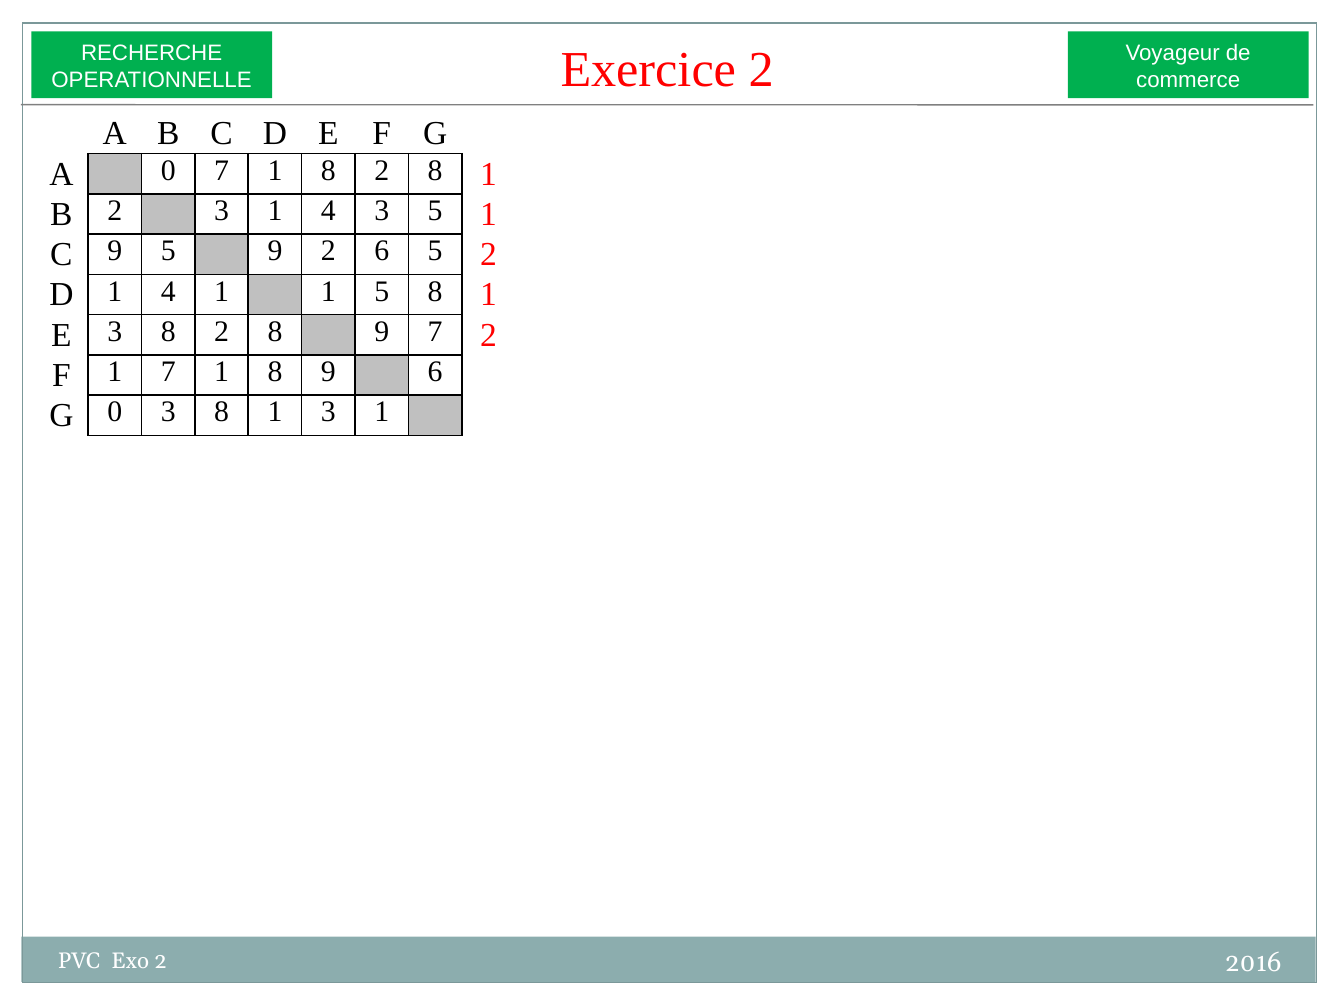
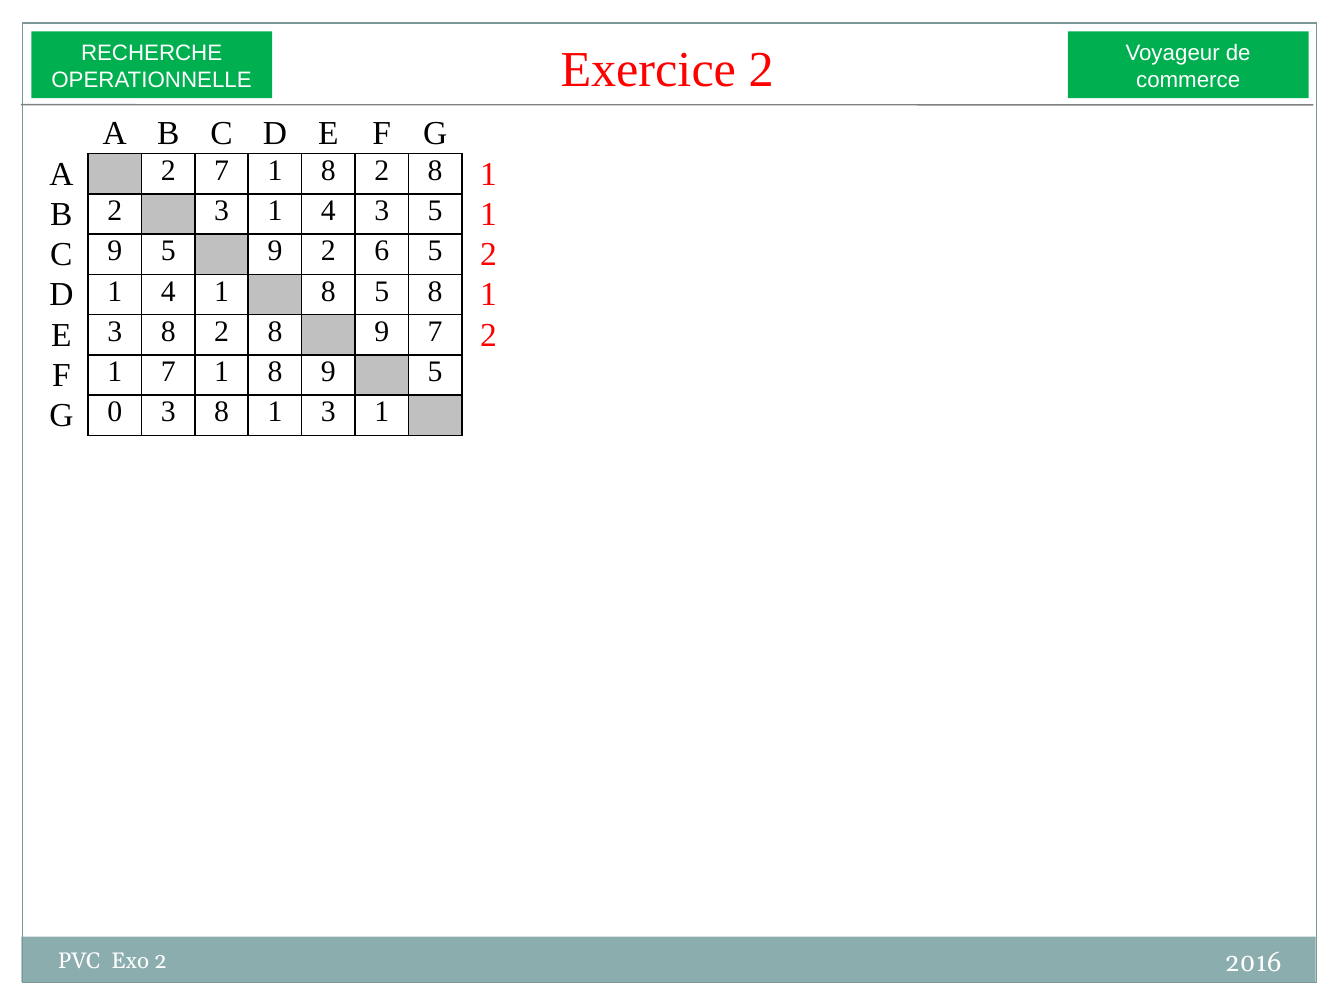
A 0: 0 -> 2 (168, 170)
4 1 1: 1 -> 8 (328, 291)
8 9 6: 6 -> 5 (435, 372)
